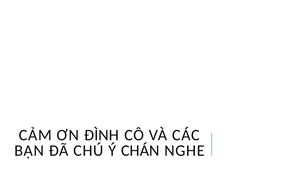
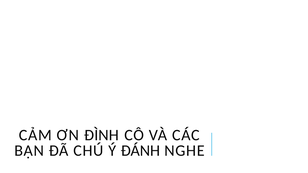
CHÁN: CHÁN -> ĐÁNH (140, 151)
